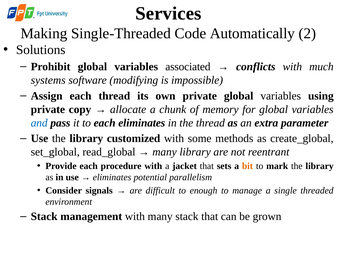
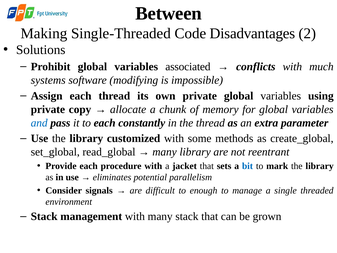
Services: Services -> Between (169, 13)
Automatically: Automatically -> Disadvantages (252, 33)
each eliminates: eliminates -> constantly (142, 123)
bit colour: orange -> blue (247, 166)
